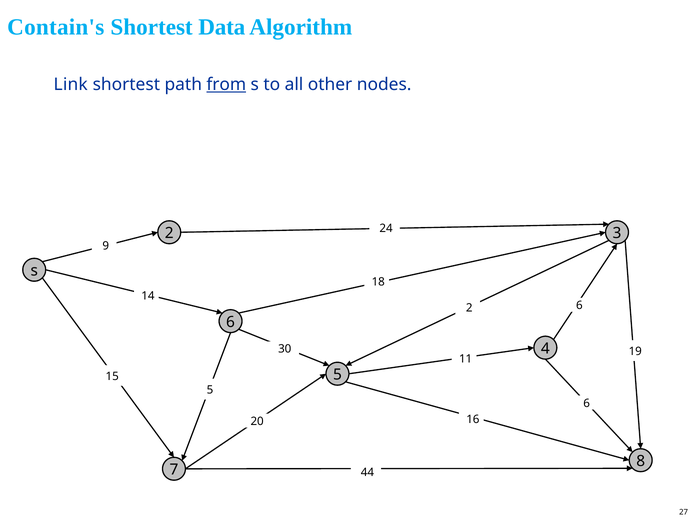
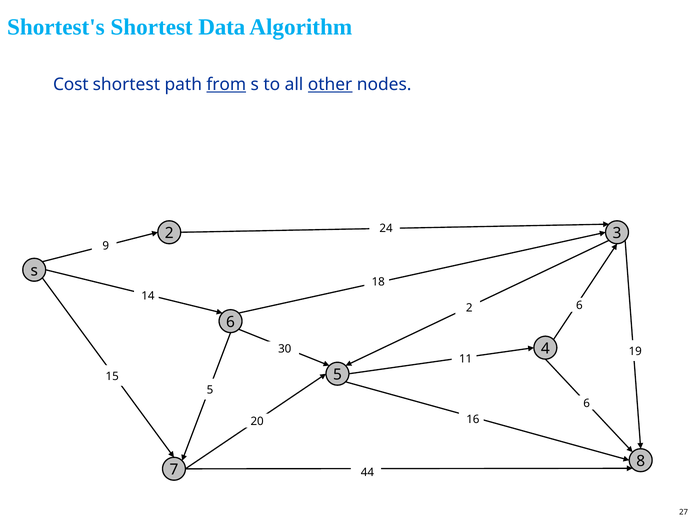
Contain's: Contain's -> Shortest's (56, 27)
Link: Link -> Cost (71, 85)
other underline: none -> present (330, 85)
